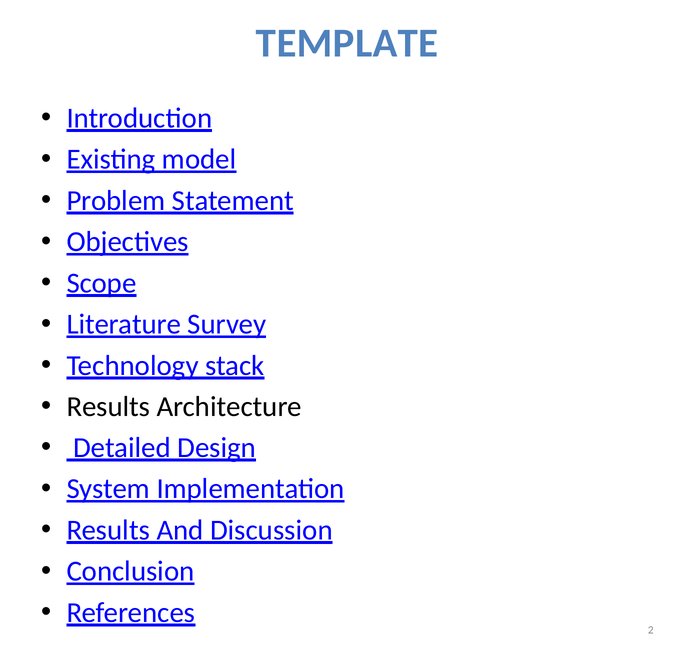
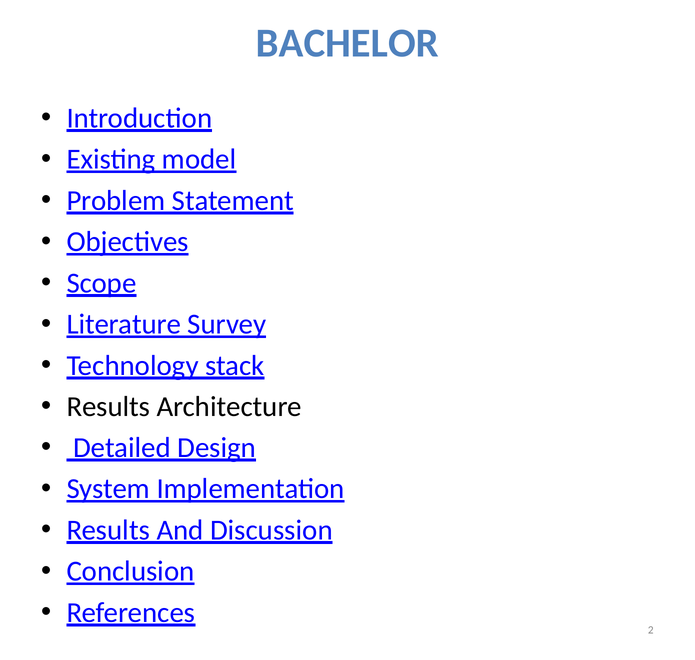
TEMPLATE: TEMPLATE -> BACHELOR (347, 43)
